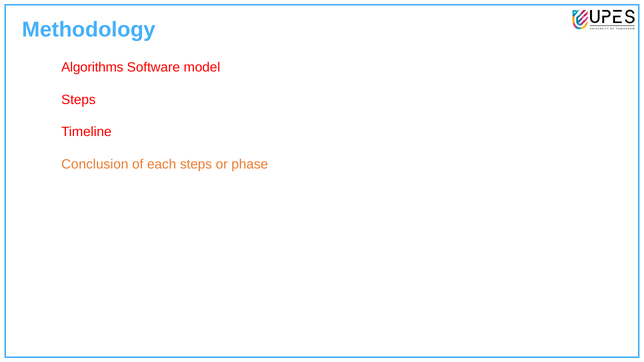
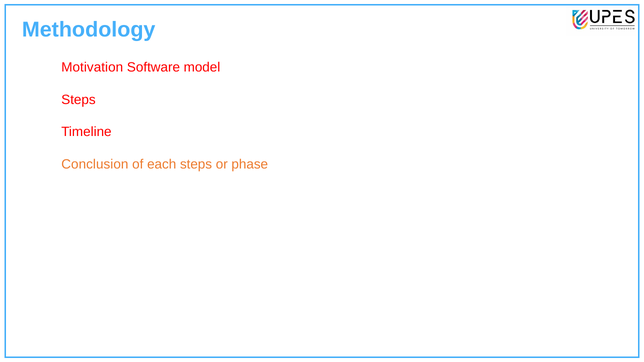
Algorithms: Algorithms -> Motivation (92, 68)
